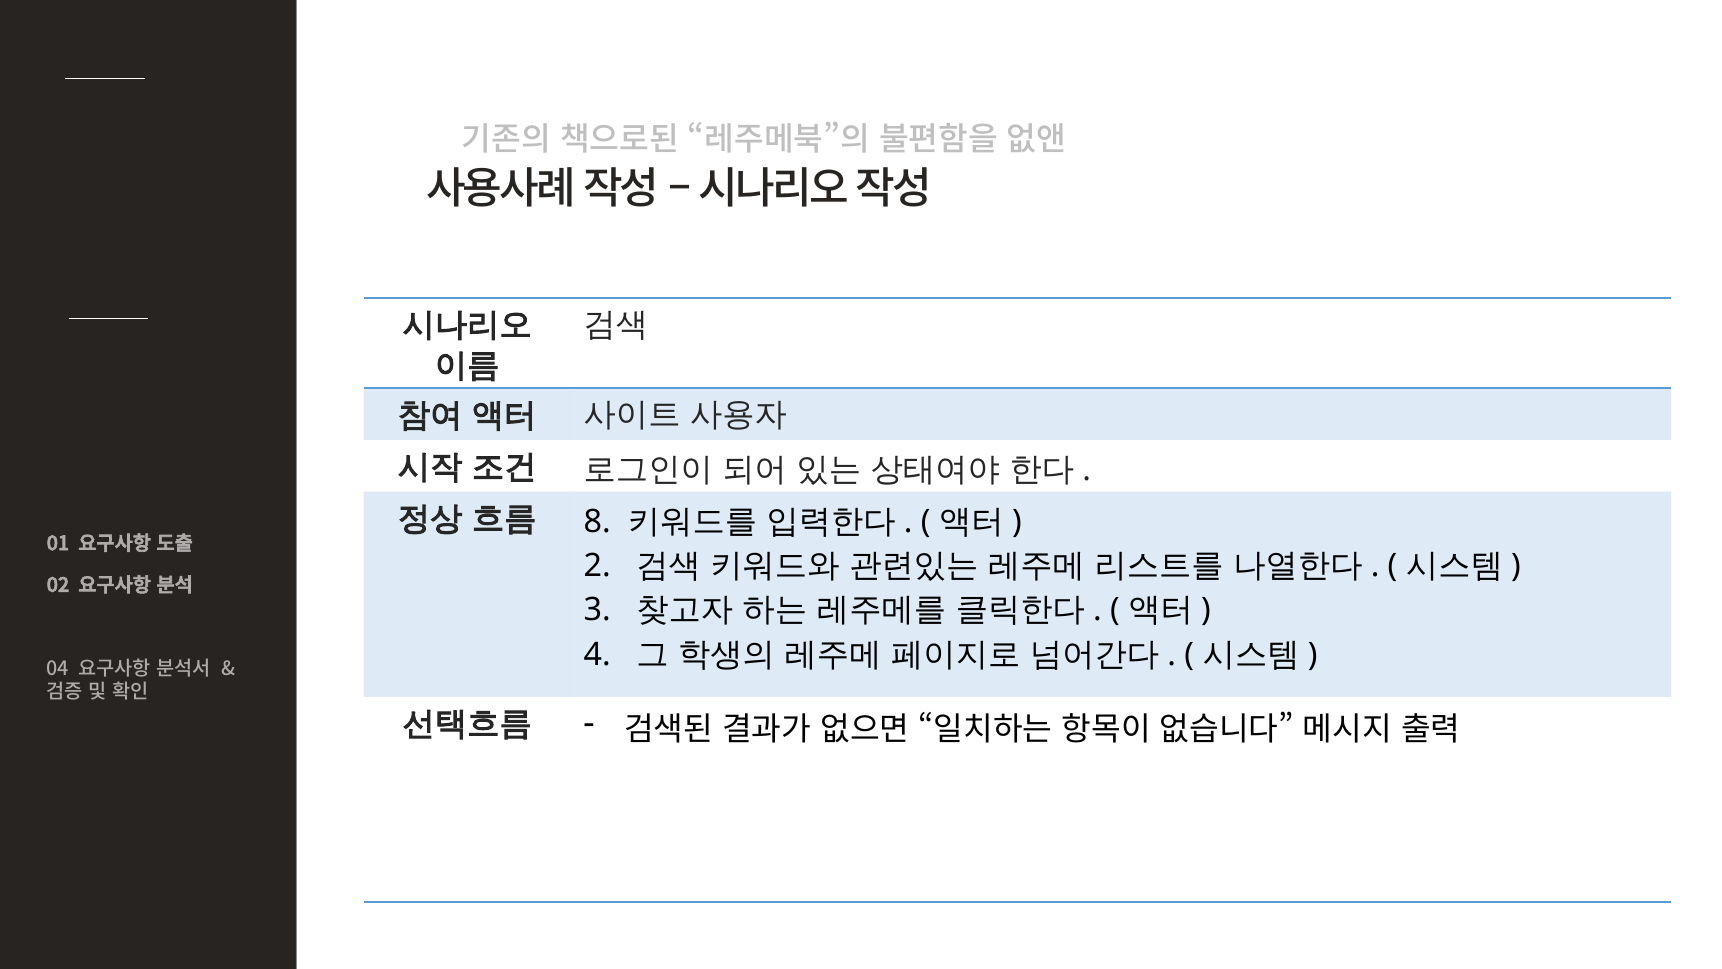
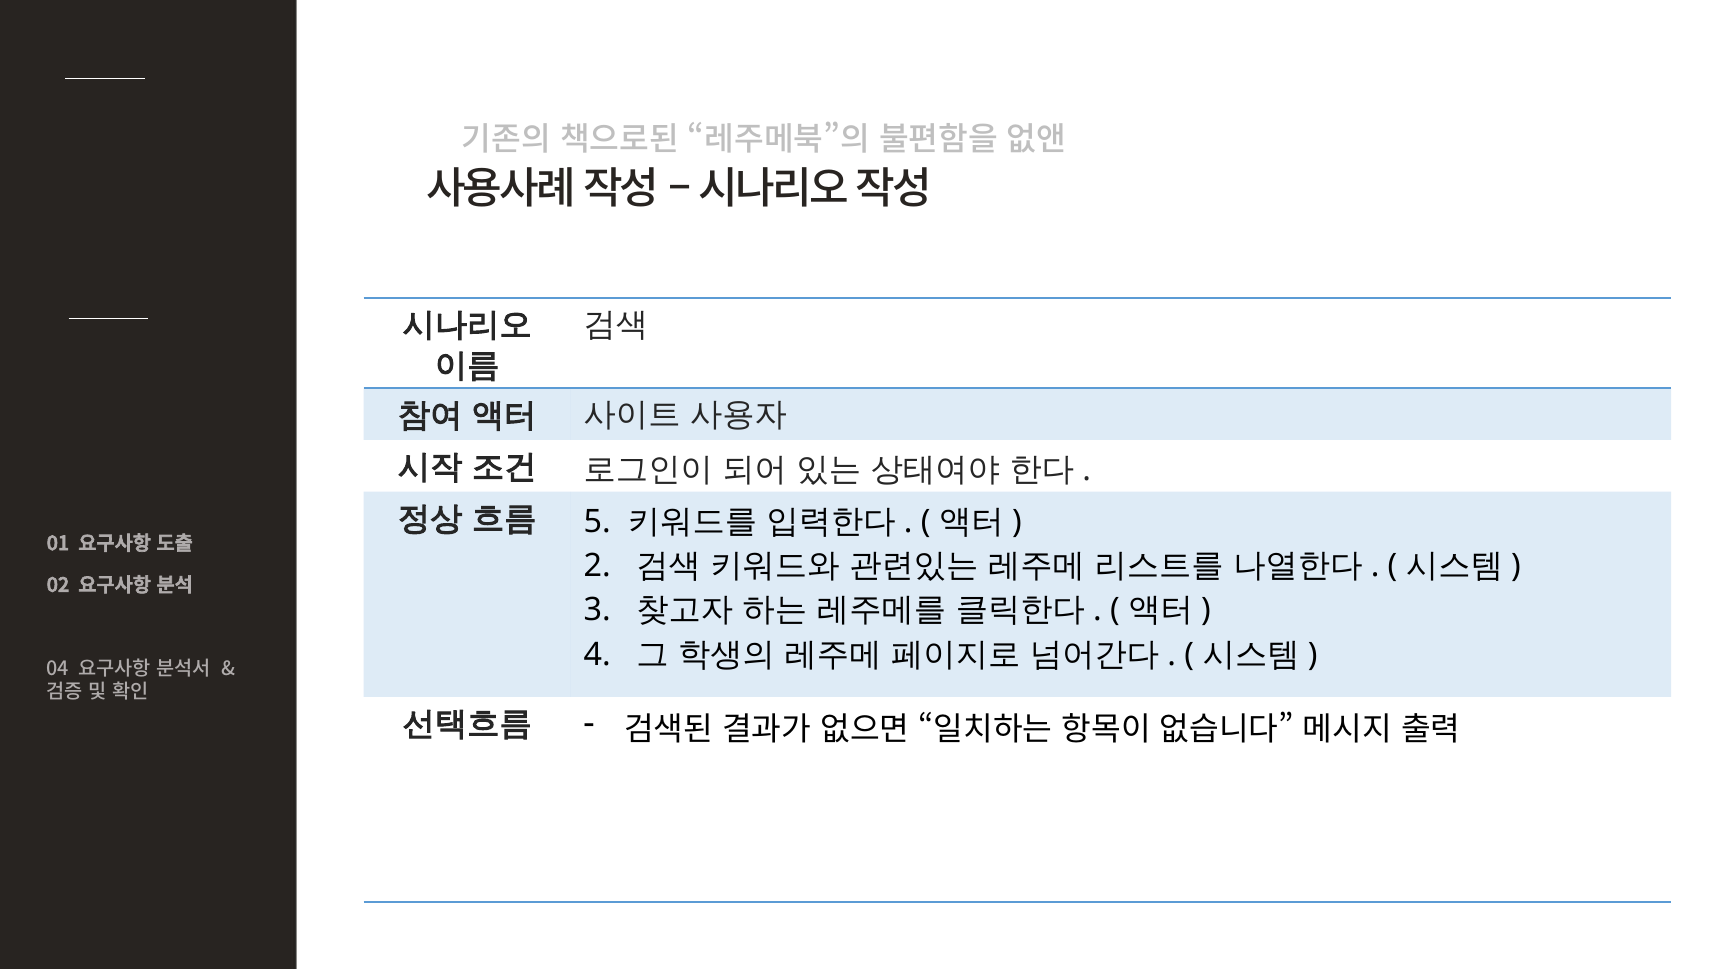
8: 8 -> 5 (597, 522)
